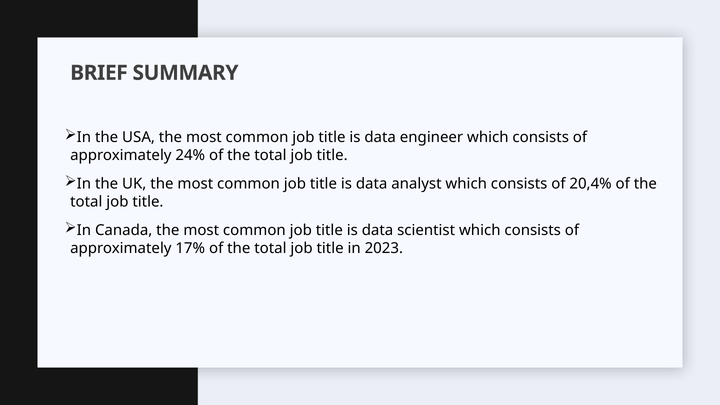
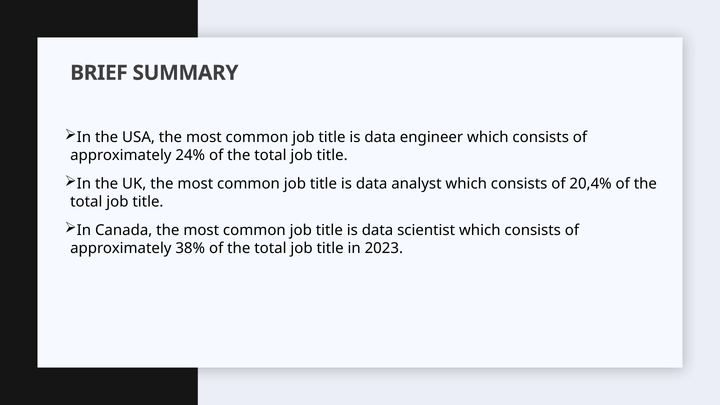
17%: 17% -> 38% (190, 248)
